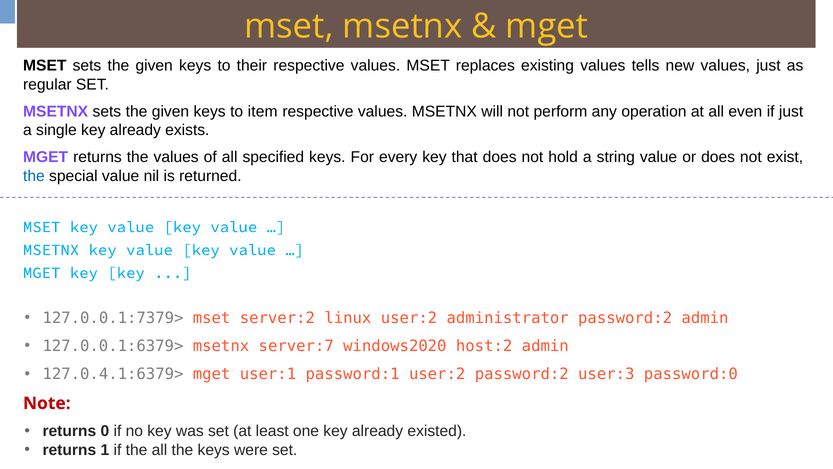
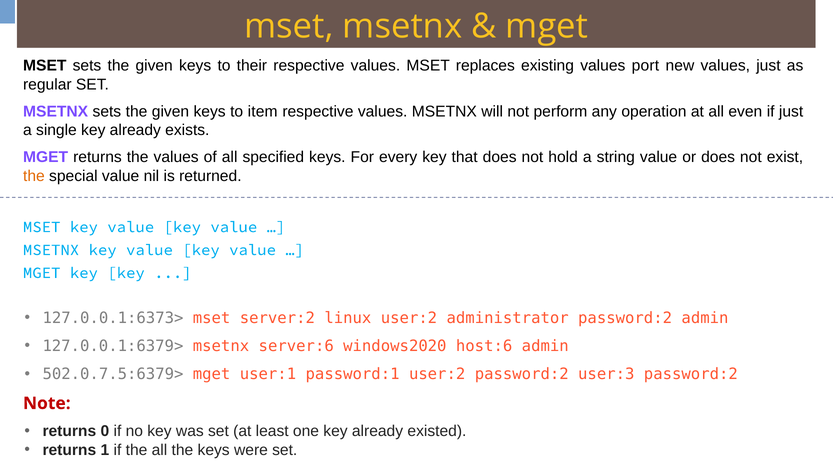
tells: tells -> port (645, 66)
the colour: blue -> orange (34, 176)
127.0.0.1:7379>: 127.0.0.1:7379> -> 127.0.0.1:6373> (113, 318)
server:7: server:7 -> server:6 (296, 346)
host:2: host:2 -> host:6 (484, 346)
127.0.4.1:6379>: 127.0.4.1:6379> -> 502.0.7.5:6379> (113, 374)
user:3 password:0: password:0 -> password:2 (691, 374)
